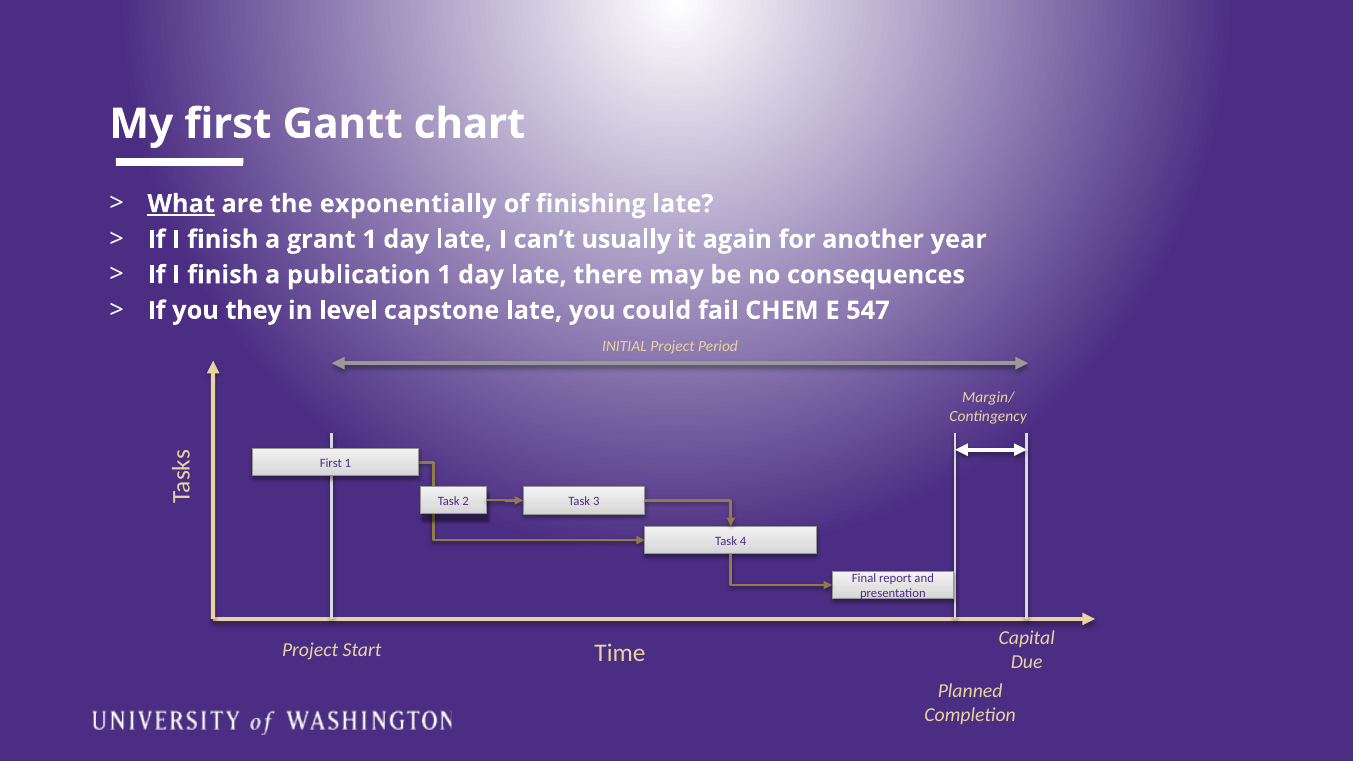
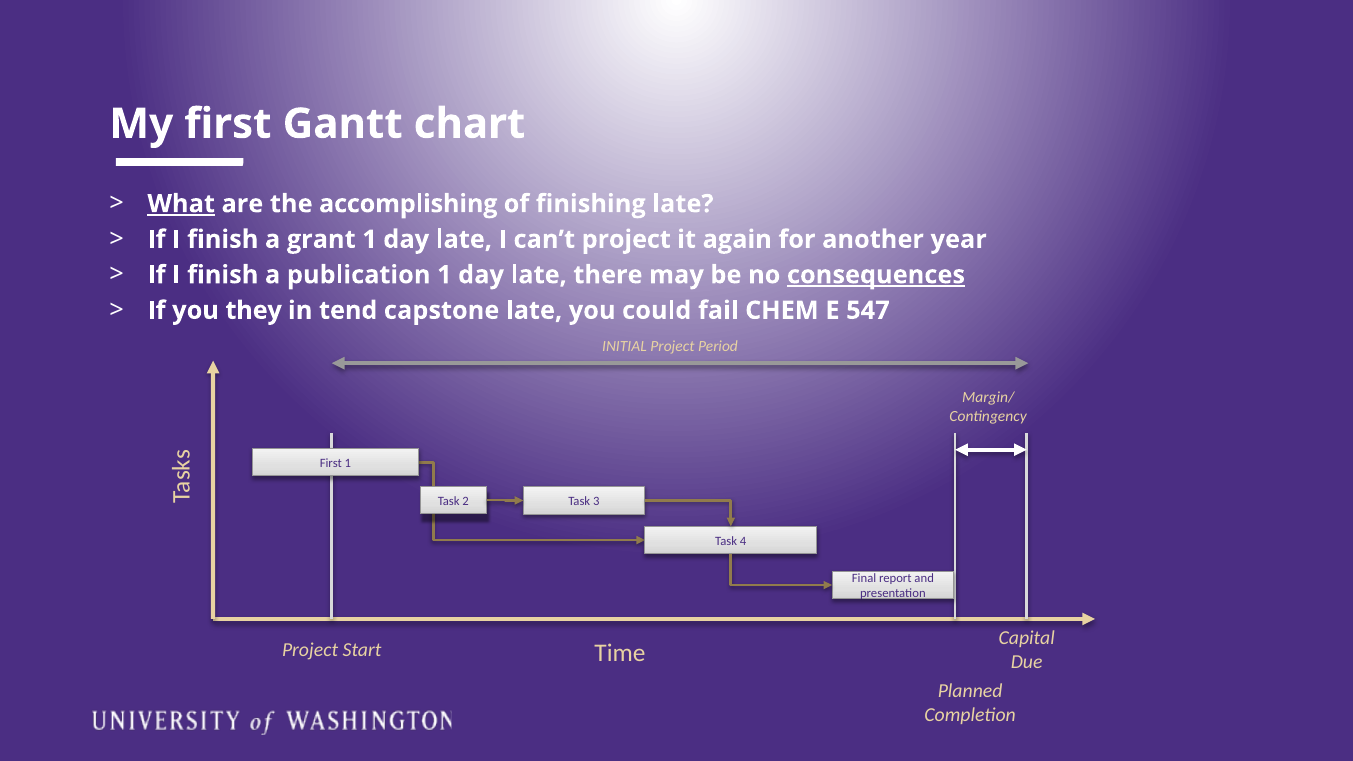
exponentially: exponentially -> accomplishing (408, 204)
can’t usually: usually -> project (626, 239)
consequences underline: none -> present (876, 275)
level: level -> tend (348, 310)
